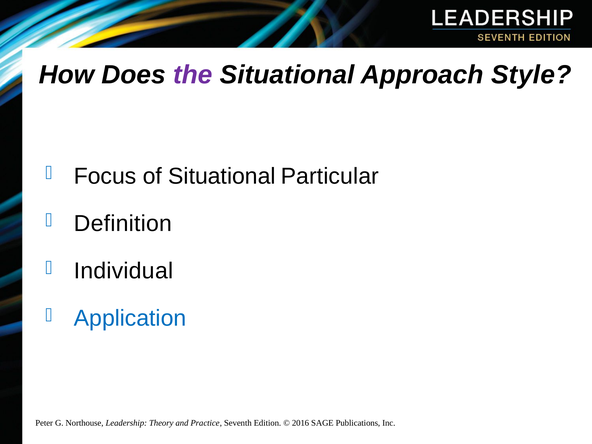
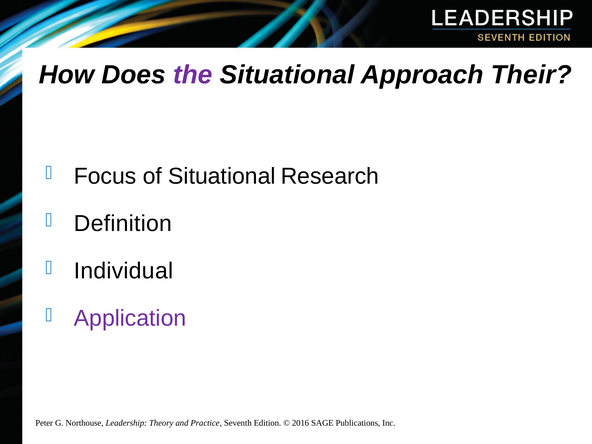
Style: Style -> Their (531, 75)
Particular: Particular -> Research (330, 176)
Application colour: blue -> purple (130, 318)
